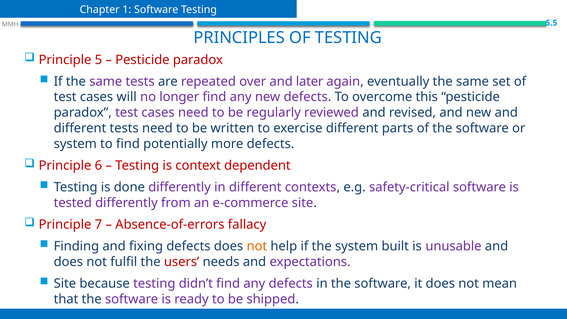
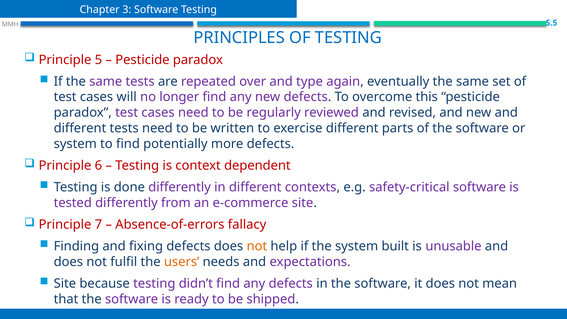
1: 1 -> 3 (127, 10)
later: later -> type (310, 81)
users colour: red -> orange (182, 262)
